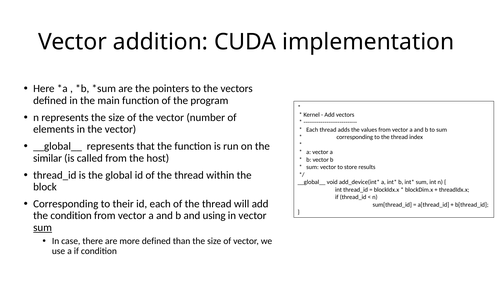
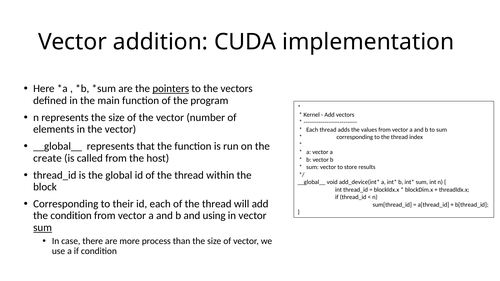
pointers underline: none -> present (171, 89)
similar: similar -> create (47, 158)
more defined: defined -> process (156, 241)
